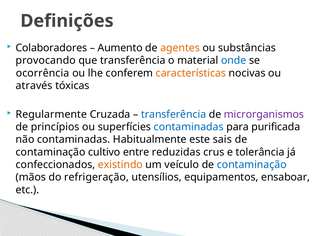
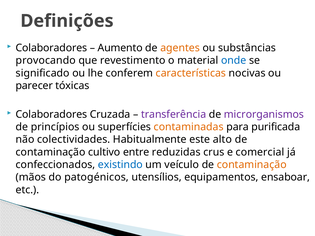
que transferência: transferência -> revestimento (133, 61)
ocorrência: ocorrência -> significado (43, 73)
através: através -> parecer (34, 86)
Regularmente: Regularmente -> Colaboradores (51, 114)
transferência colour: blue -> purple (174, 114)
contaminadas colour: blue -> orange (189, 127)
não contaminadas: contaminadas -> colectividades (74, 140)
sais: sais -> alto (222, 140)
tolerância: tolerância -> comercial (260, 152)
existindo colour: orange -> blue (120, 165)
contaminação colour: blue -> orange (252, 165)
refrigeração: refrigeração -> patogénicos (97, 177)
